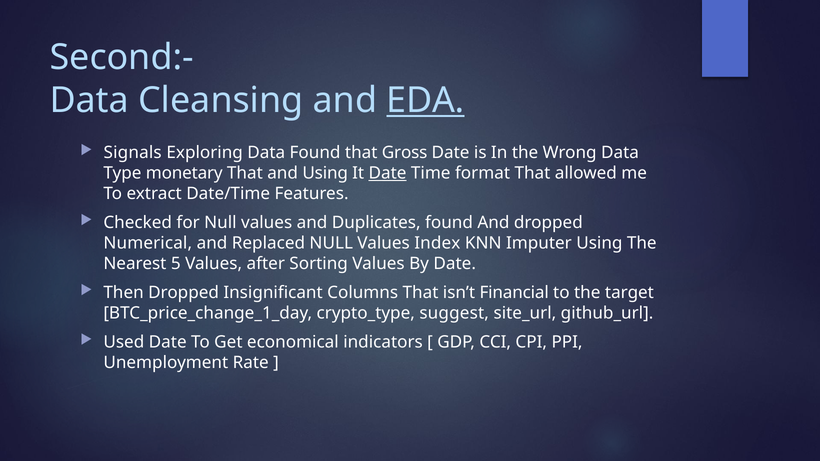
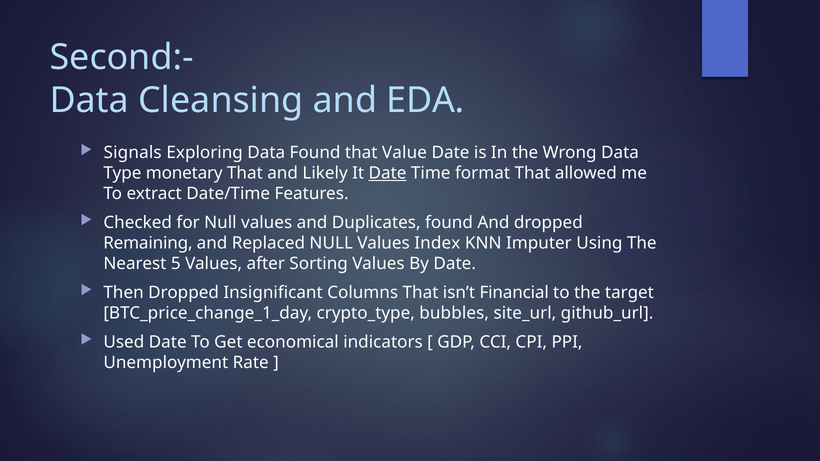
EDA underline: present -> none (425, 101)
Gross: Gross -> Value (404, 153)
and Using: Using -> Likely (325, 173)
Numerical: Numerical -> Remaining (148, 243)
suggest: suggest -> bubbles (454, 313)
